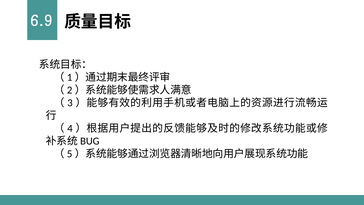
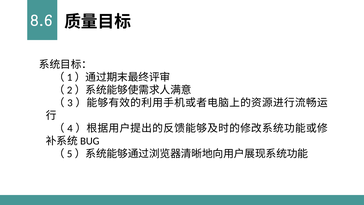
6.9: 6.9 -> 8.6 (41, 21)
